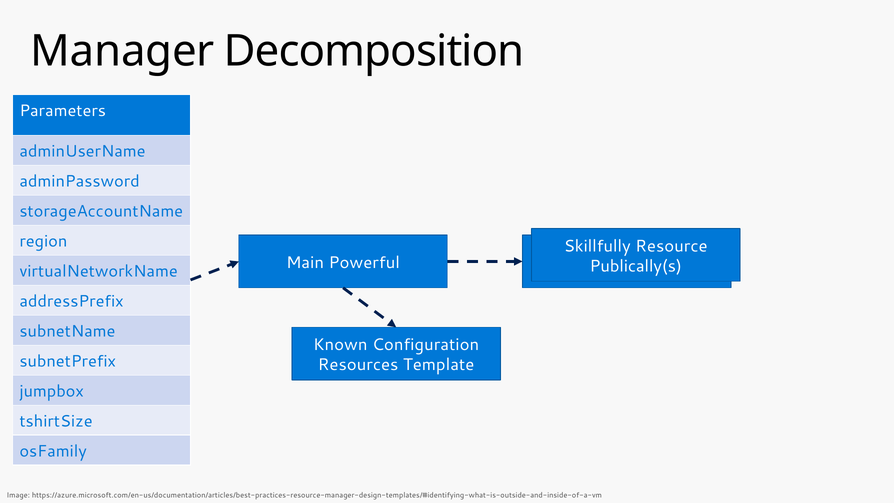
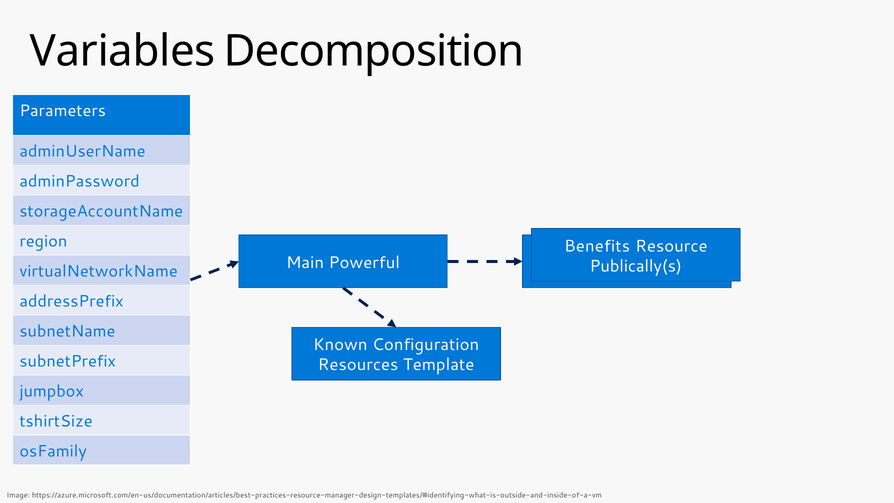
Manager: Manager -> Variables (123, 51)
Skillfully: Skillfully -> Benefits (597, 246)
